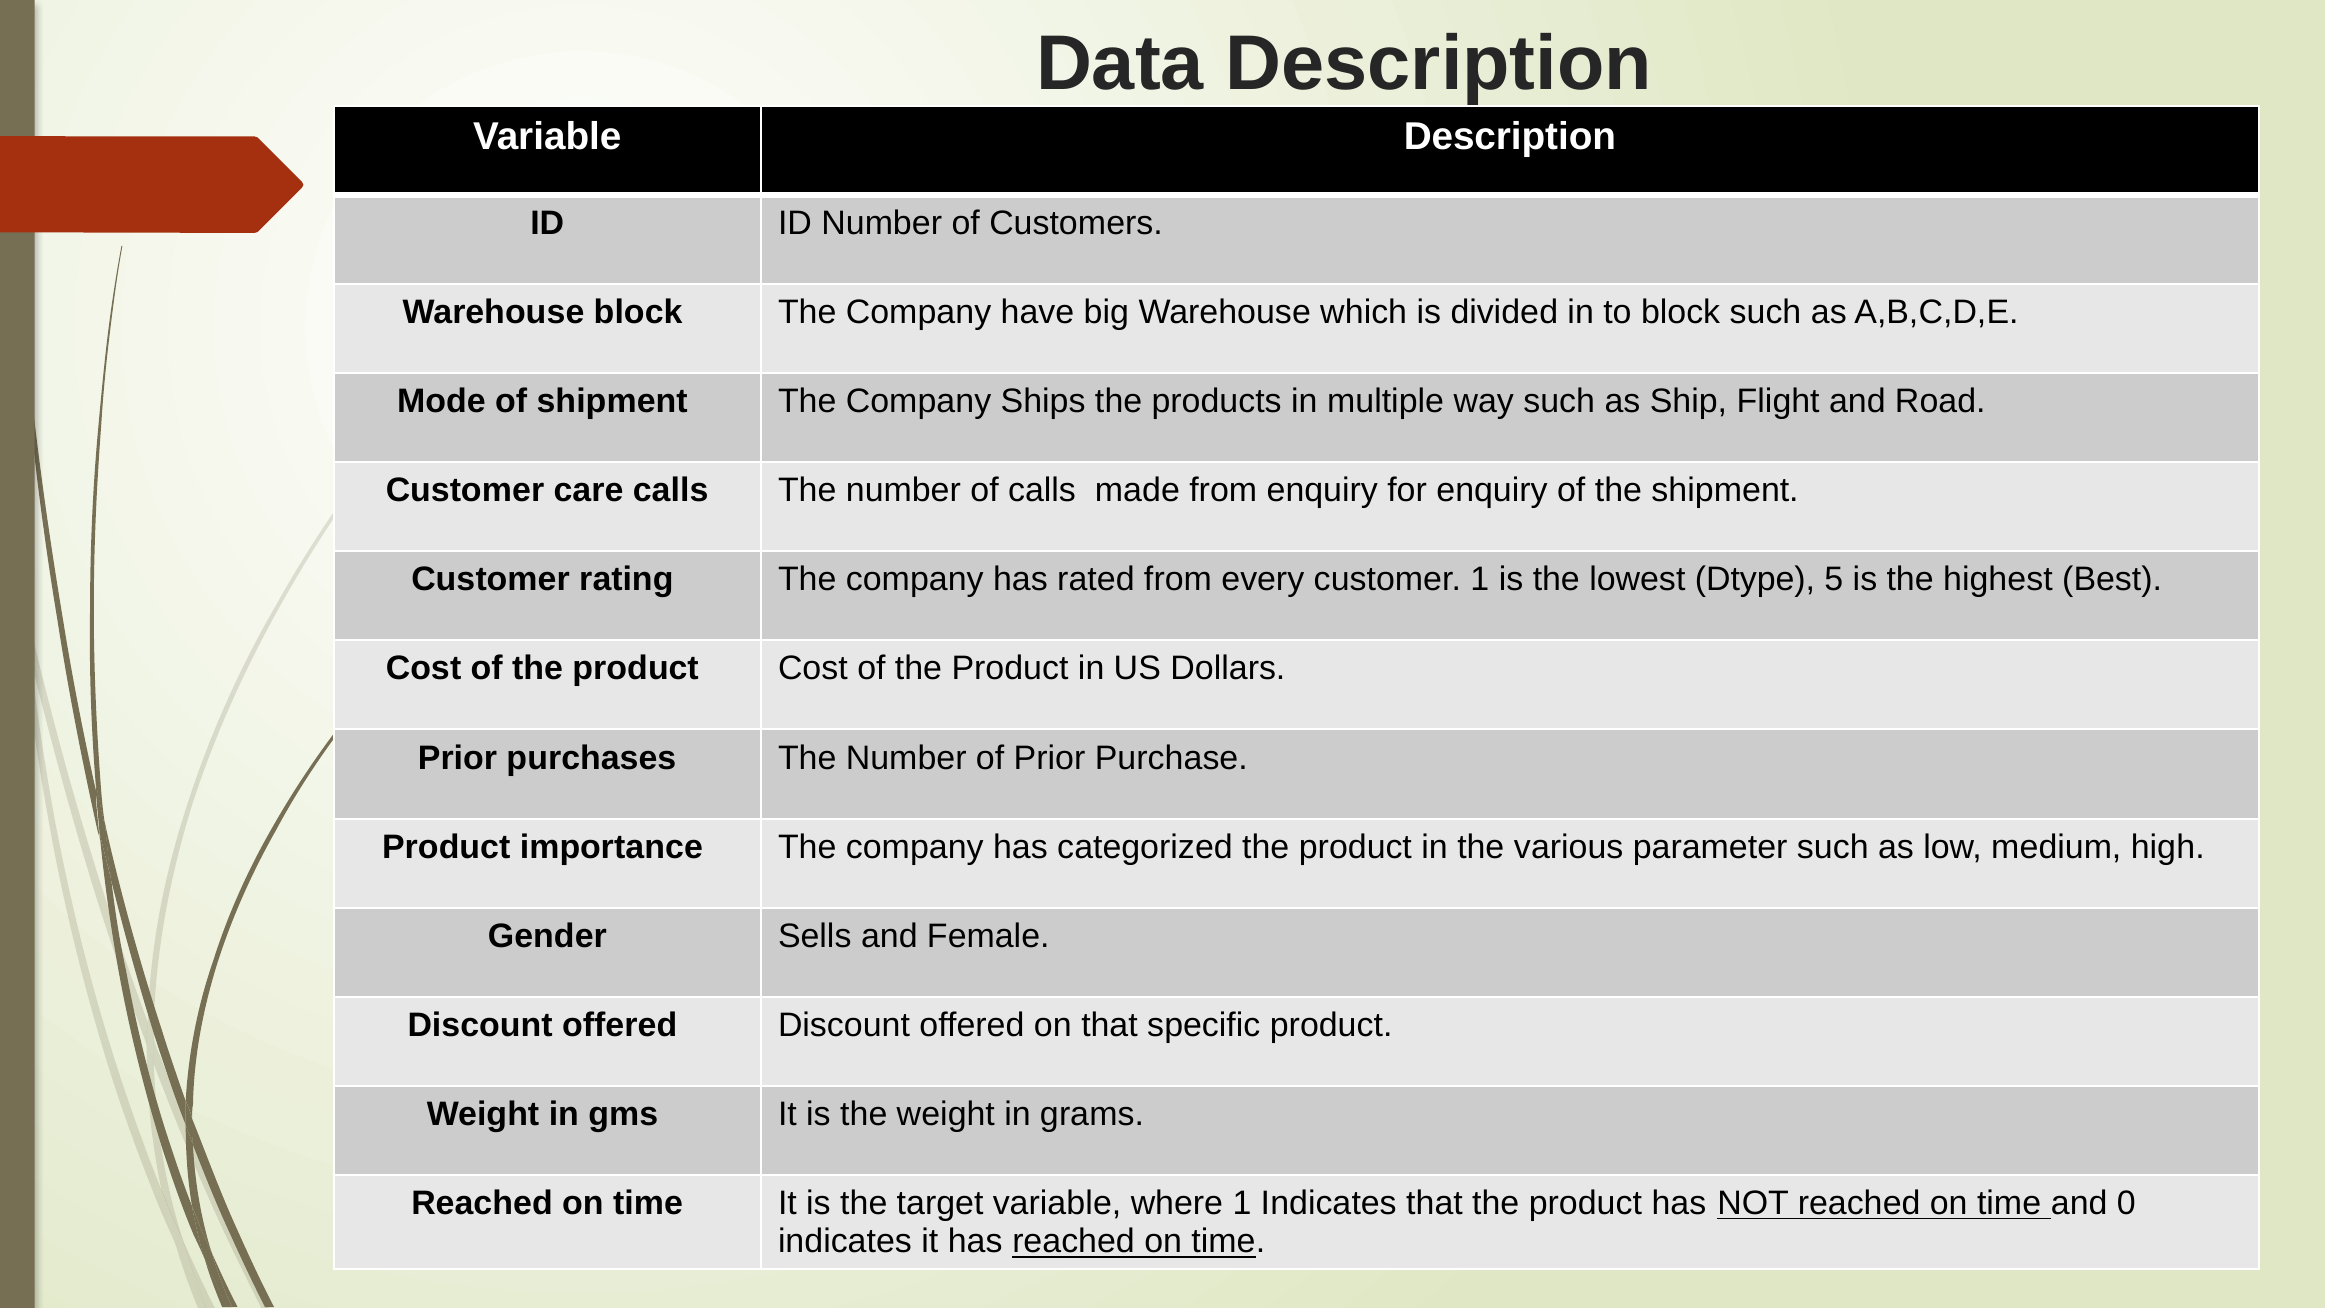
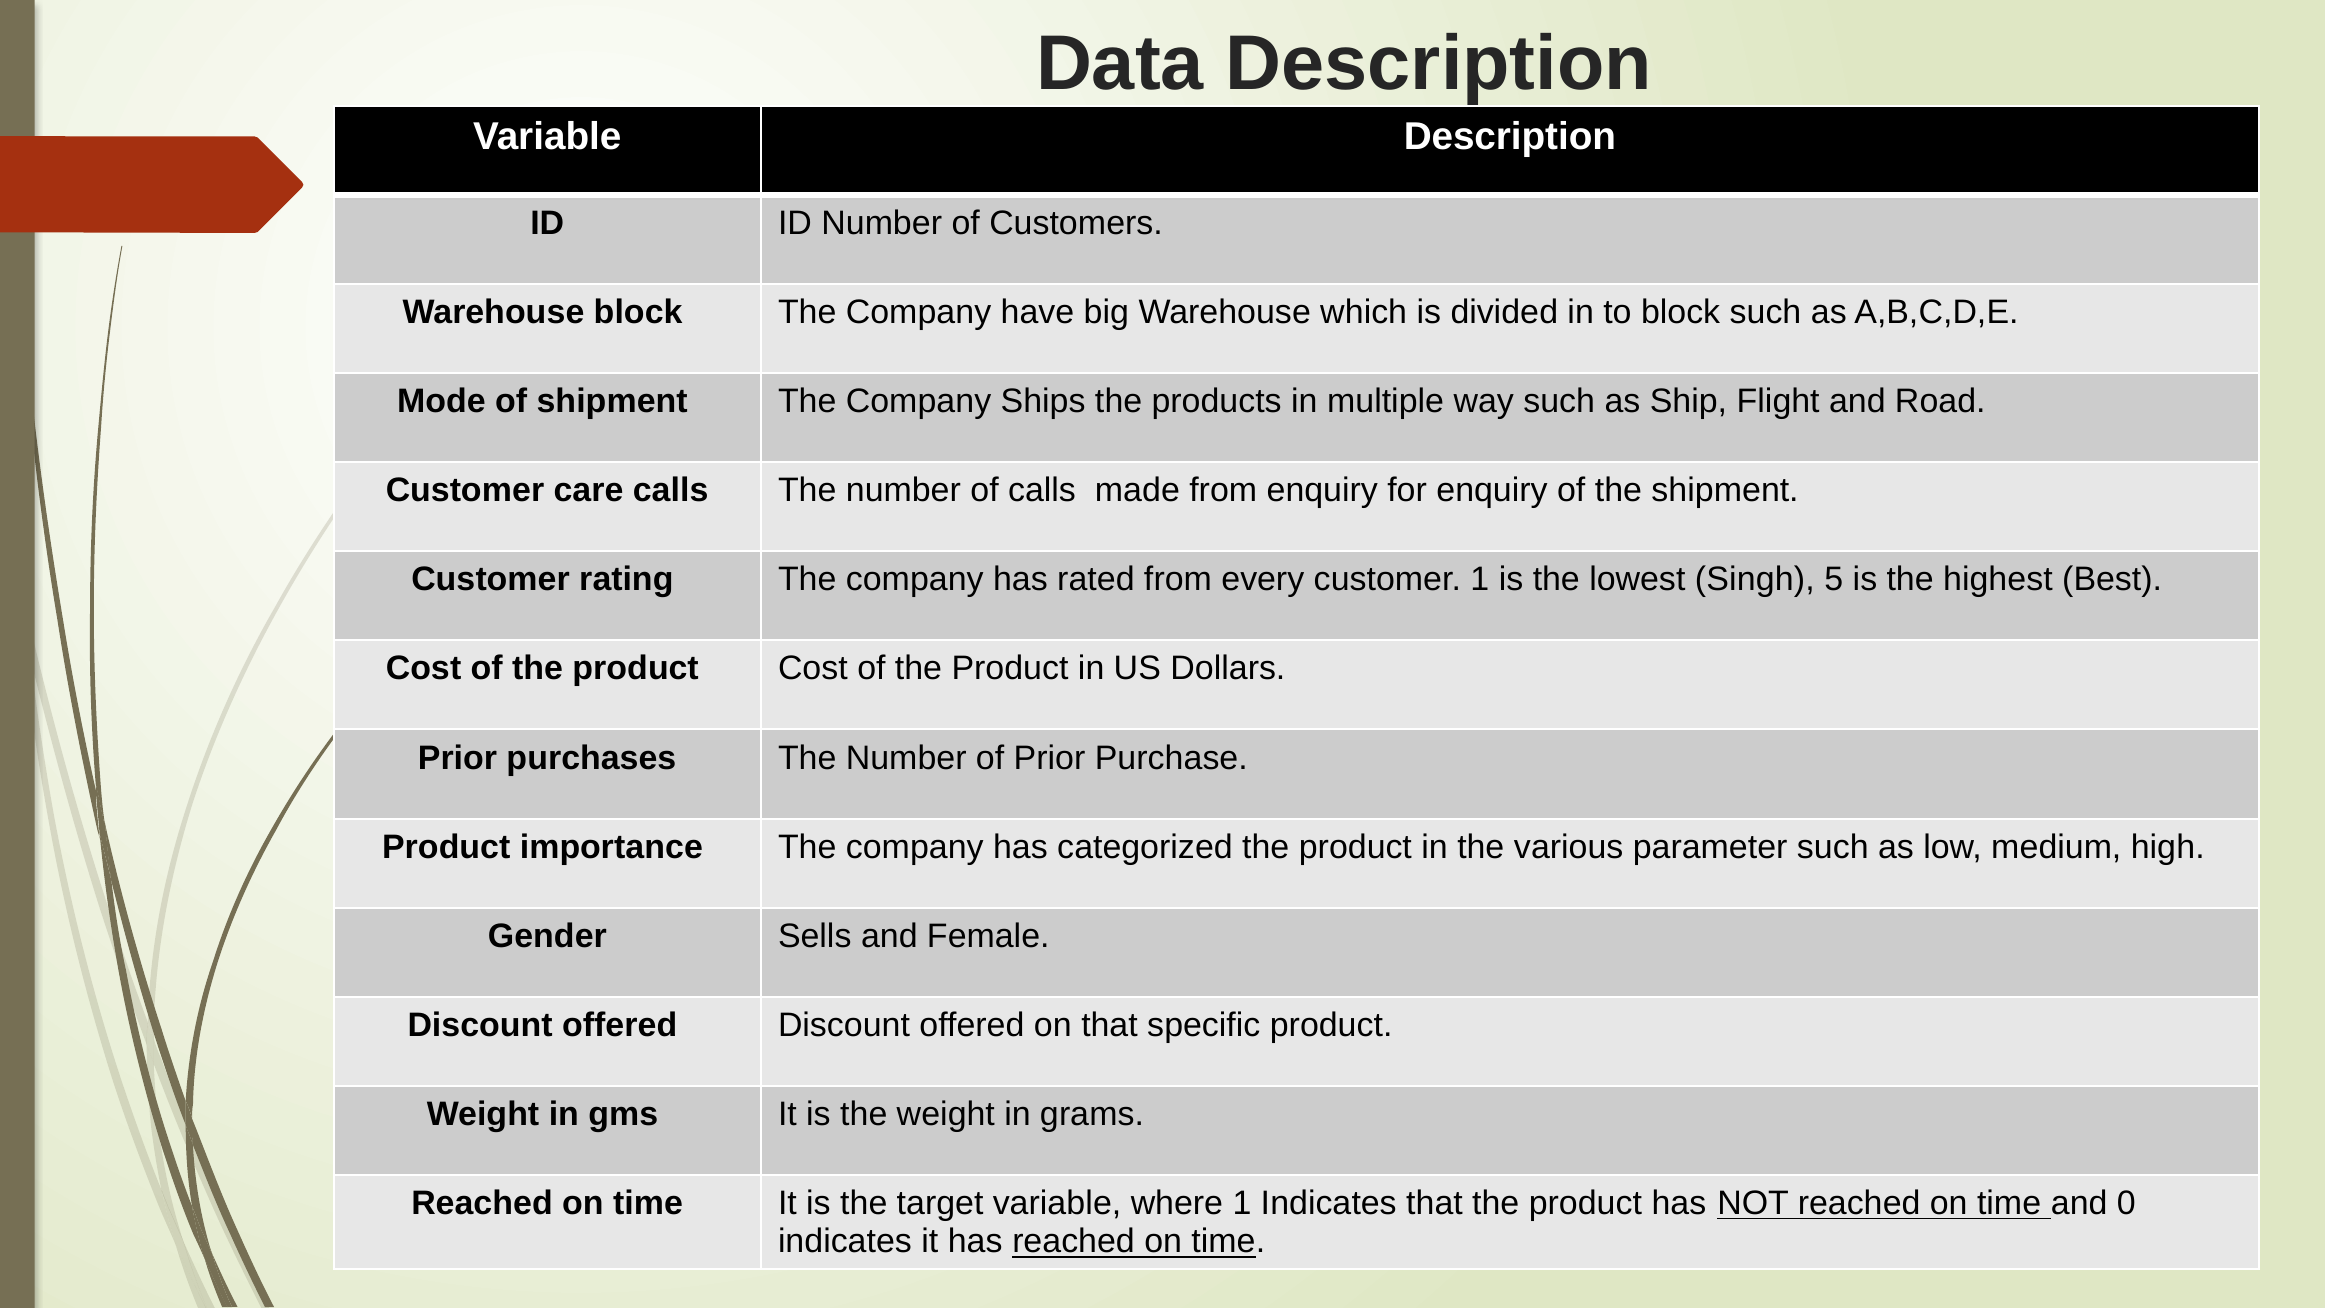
Dtype: Dtype -> Singh (1755, 579)
